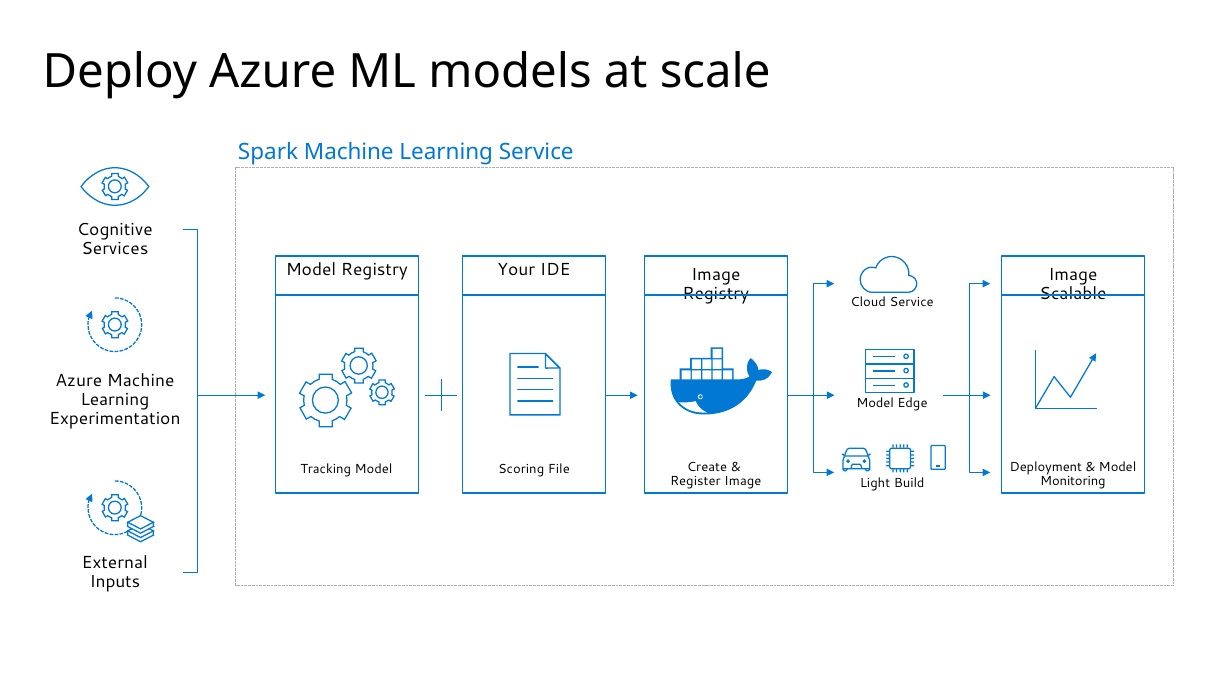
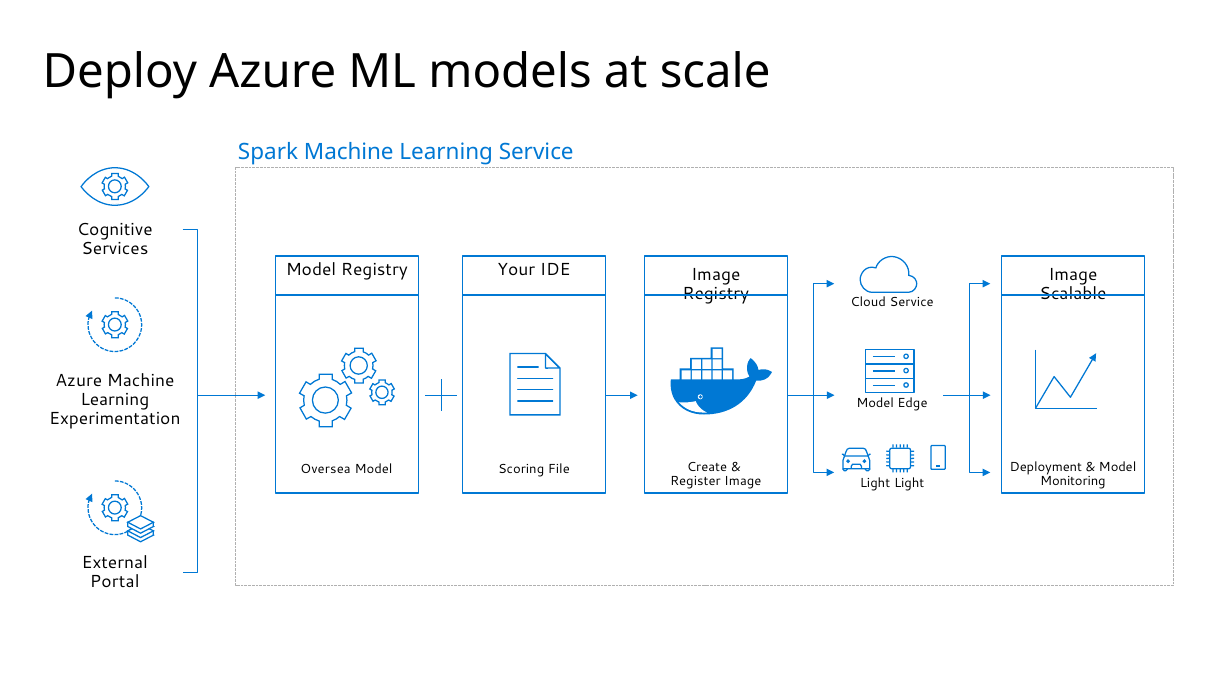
Tracking: Tracking -> Oversea (326, 469)
Light Build: Build -> Light (909, 483)
Inputs: Inputs -> Portal (115, 582)
